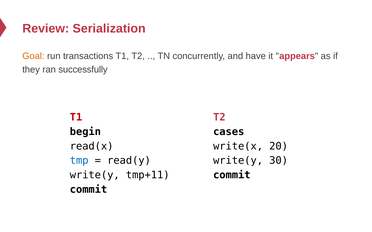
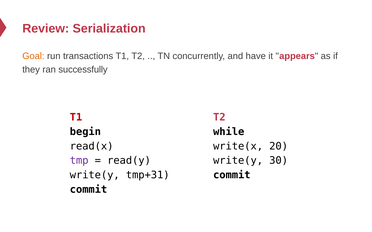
cases: cases -> while (229, 132)
tmp colour: blue -> purple (79, 161)
tmp+11: tmp+11 -> tmp+31 (148, 175)
